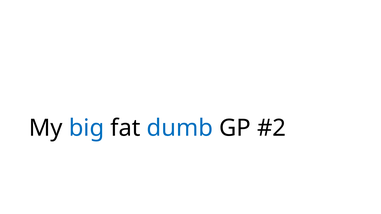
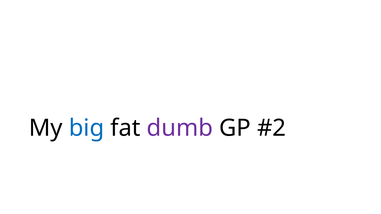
dumb colour: blue -> purple (180, 128)
